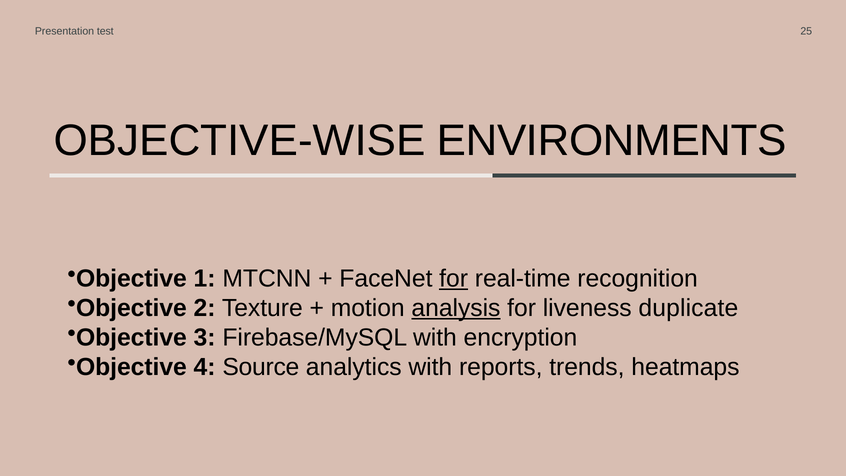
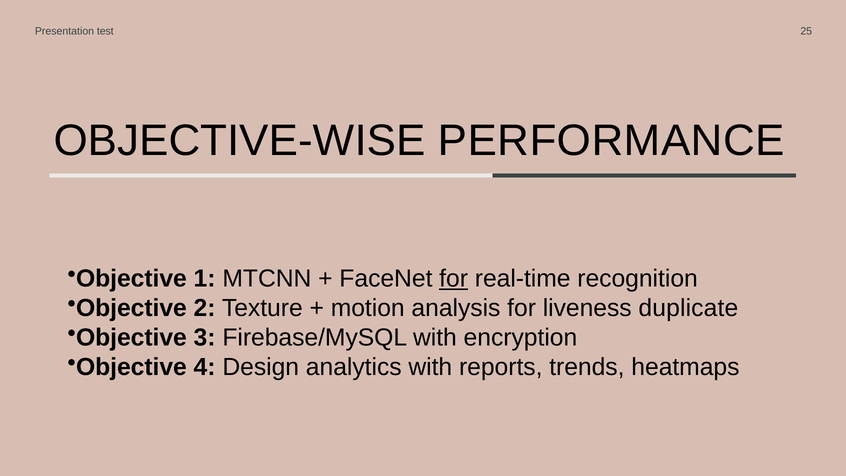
ENVIRONMENTS: ENVIRONMENTS -> PERFORMANCE (611, 141)
analysis underline: present -> none (456, 308)
Source: Source -> Design (261, 367)
